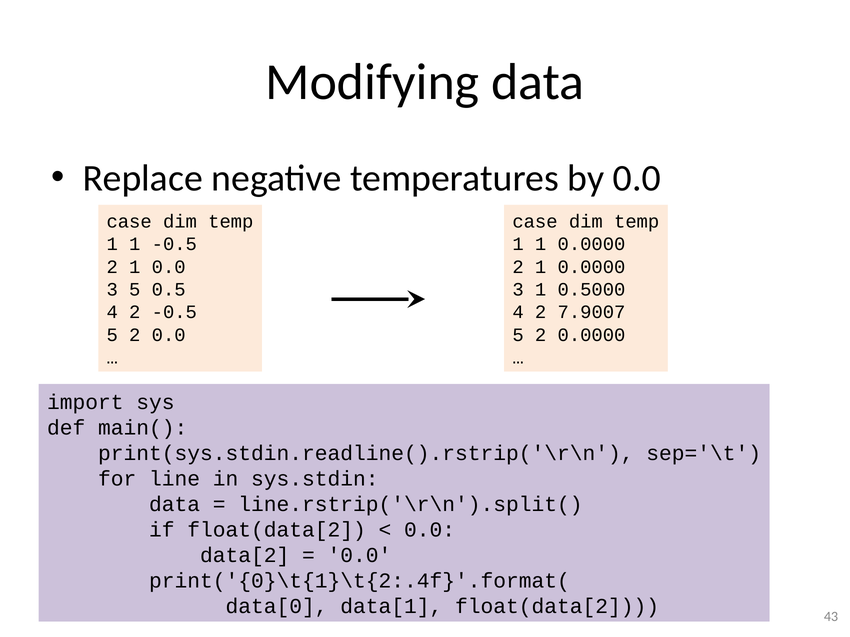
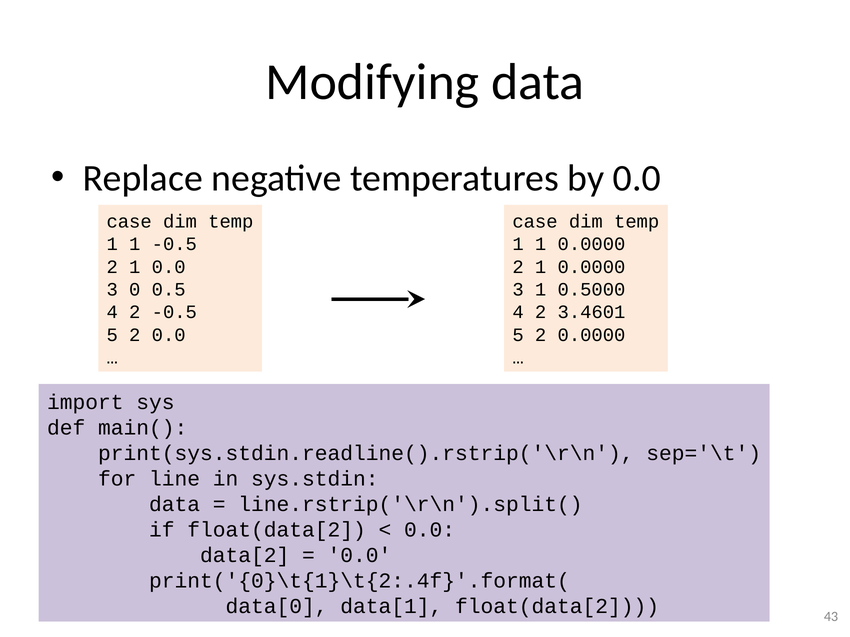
3 5: 5 -> 0 (135, 290)
7.9007: 7.9007 -> 3.4601 (592, 312)
